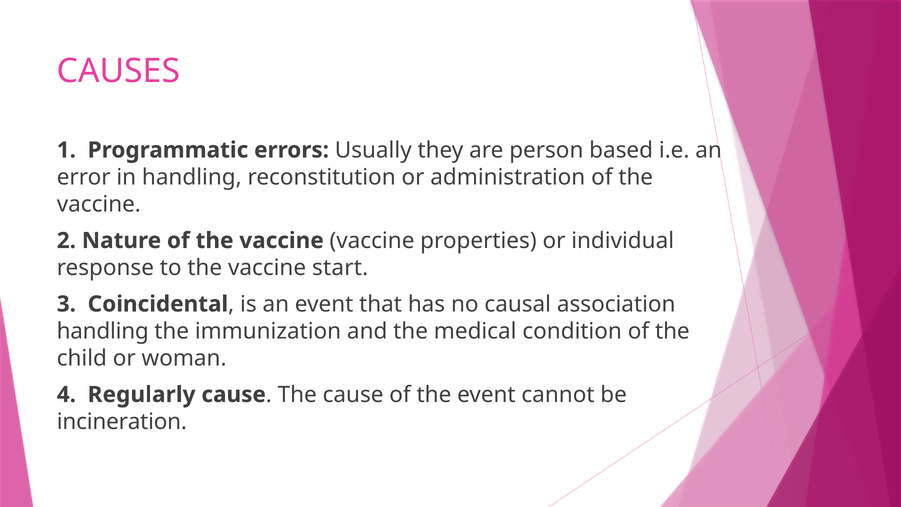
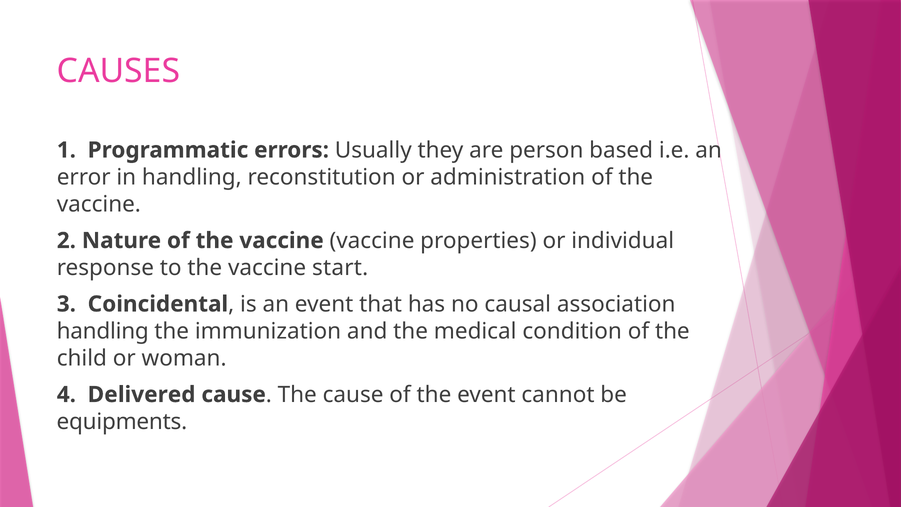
Regularly: Regularly -> Delivered (142, 394)
incineration: incineration -> equipments (122, 422)
